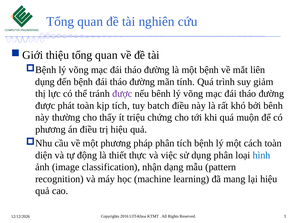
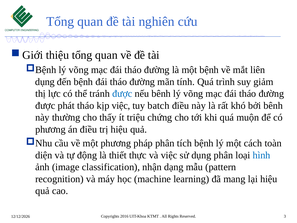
được colour: purple -> blue (122, 94)
phát toàn: toàn -> tháo (86, 105)
kịp tích: tích -> việc (121, 105)
